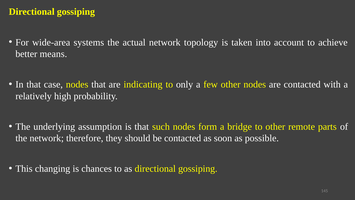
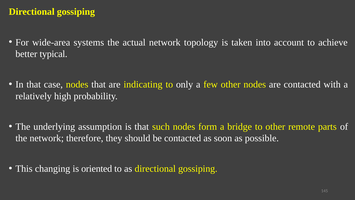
means: means -> typical (54, 54)
chances: chances -> oriented (97, 169)
